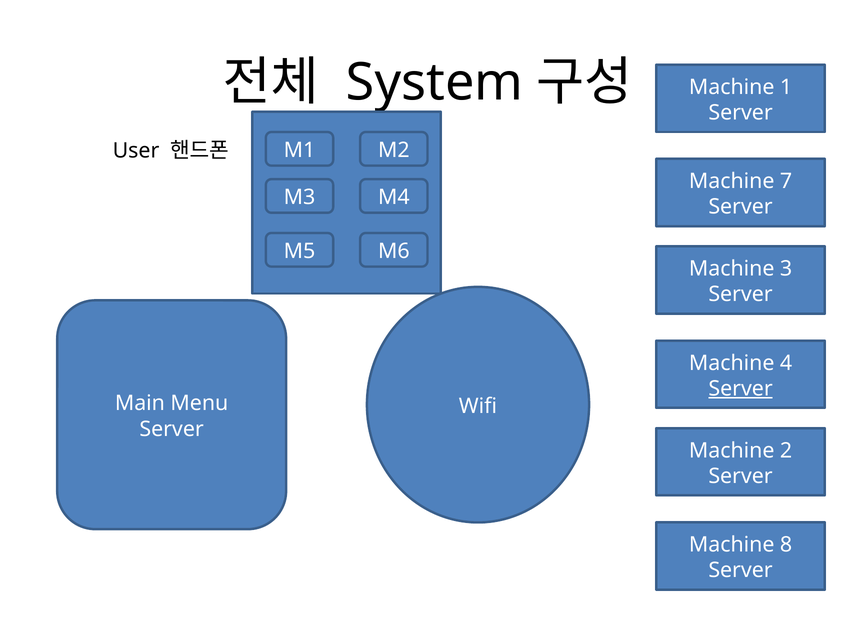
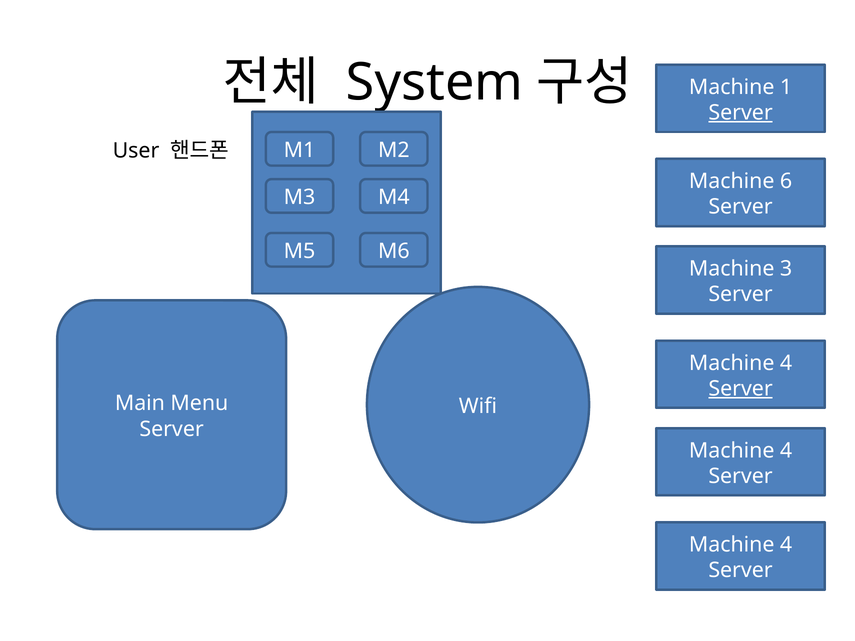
Server underline: none -> present (741, 113)
7: 7 -> 6 (786, 181)
2: 2 -> 4 (786, 451)
8: 8 -> 4 (786, 545)
